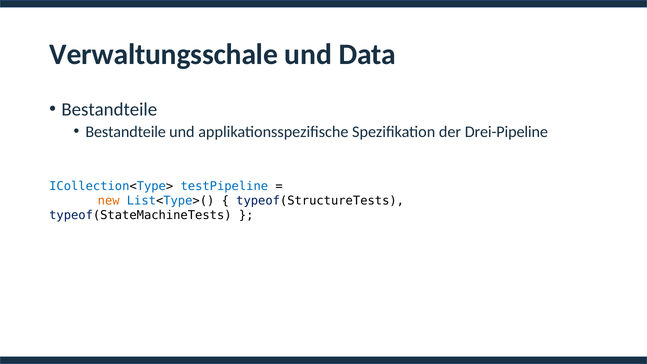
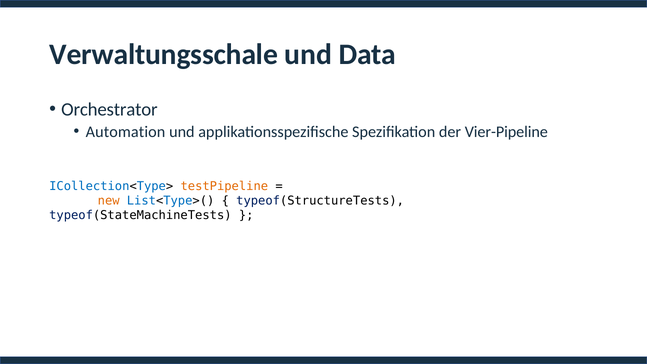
Bestandteile: Bestandteile -> Orchestrator (109, 109)
Bestandteile: Bestandteile -> Automation (126, 132)
Drei-Pipeline: Drei-Pipeline -> Vier-Pipeline (506, 132)
testPipeline colour: blue -> orange (224, 186)
